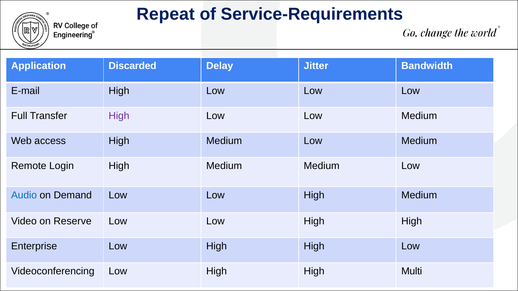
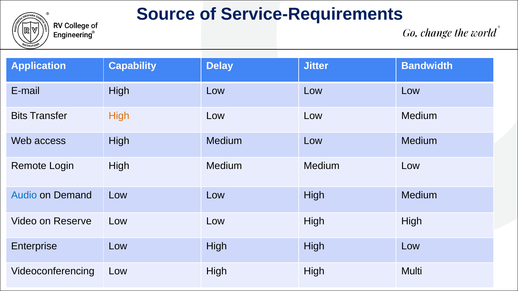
Repeat: Repeat -> Source (166, 14)
Discarded: Discarded -> Capability (132, 66)
Full: Full -> Bits (19, 116)
High colour: purple -> orange (119, 116)
